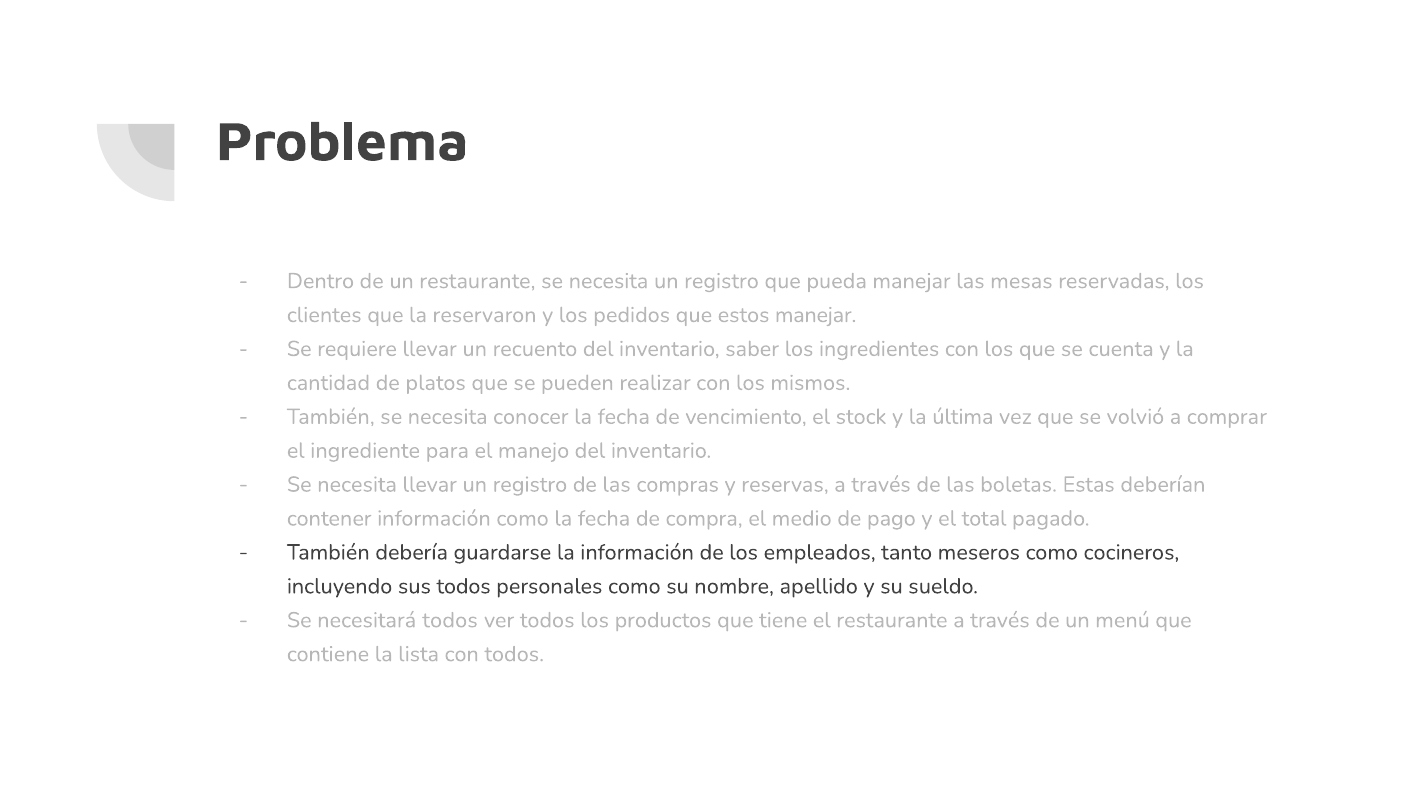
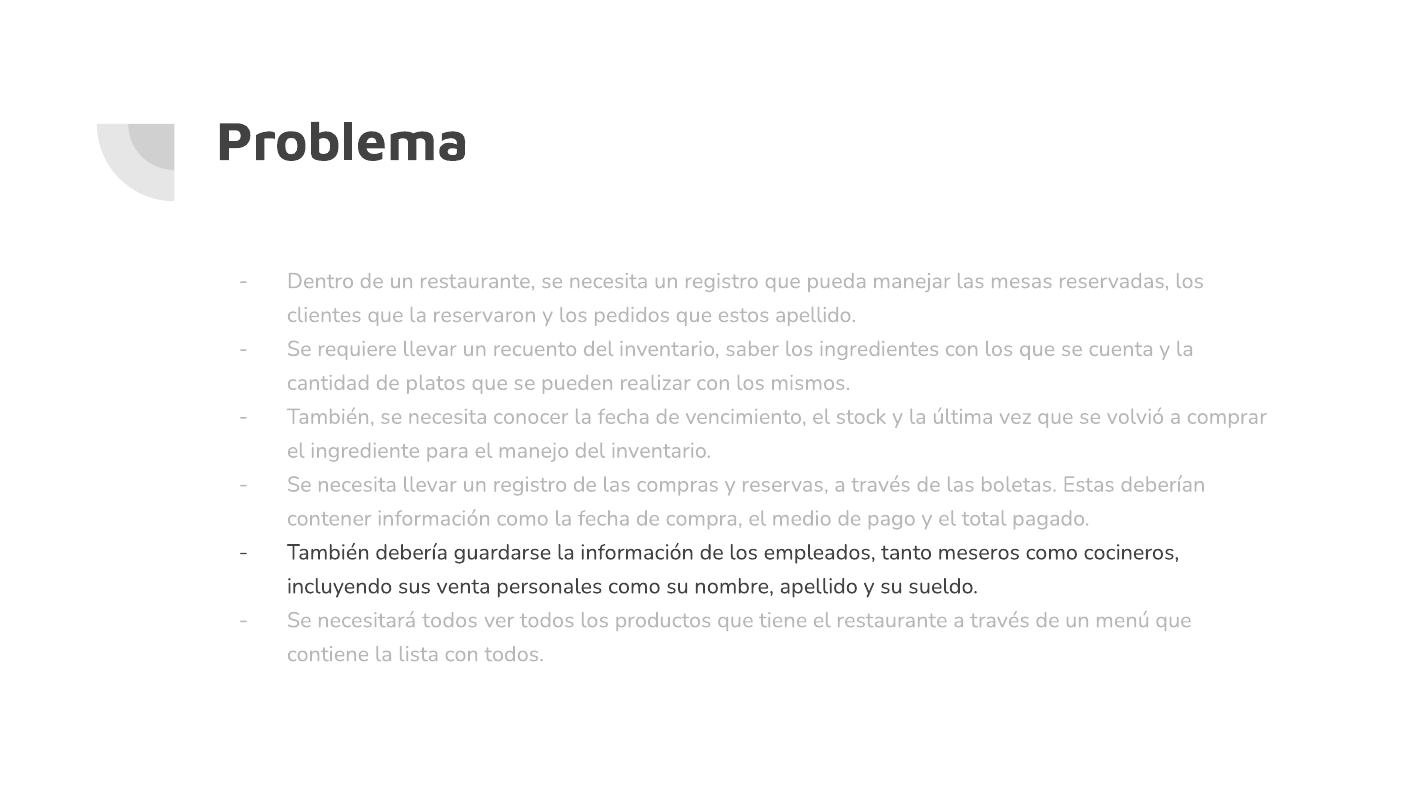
estos manejar: manejar -> apellido (816, 315)
sus todos: todos -> venta (464, 586)
